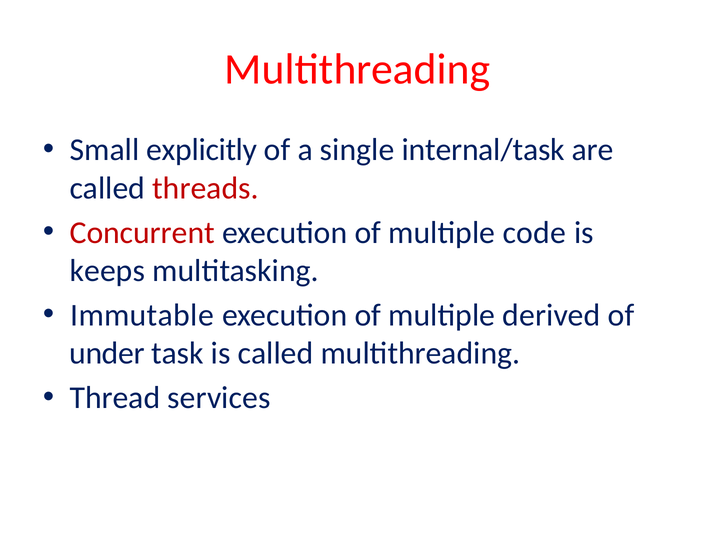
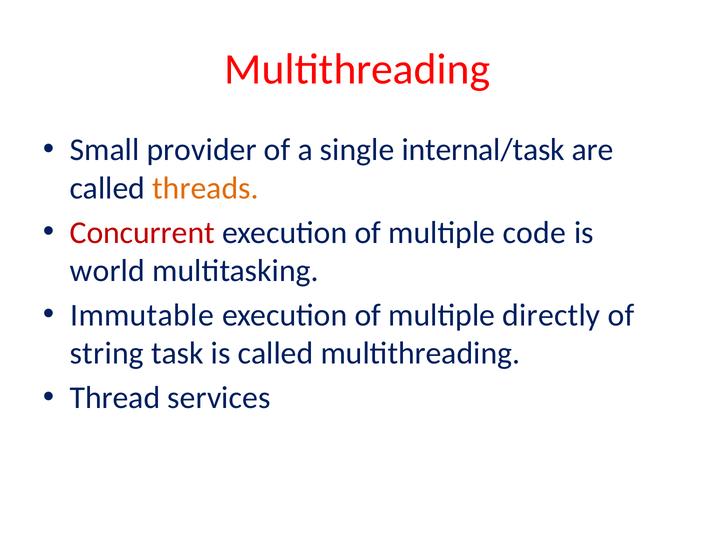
explicitly: explicitly -> provider (202, 150)
threads colour: red -> orange (205, 188)
keeps: keeps -> world (107, 271)
derived: derived -> directly (551, 315)
under: under -> string (107, 353)
